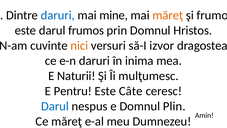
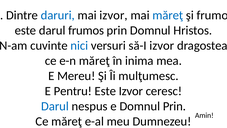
mai mine: mine -> izvor (114, 15)
măreţ colour: orange -> blue (168, 15)
nici colour: orange -> blue (79, 45)
e-n daruri: daruri -> măreţ (94, 61)
Naturii: Naturii -> Mereu (76, 76)
Este Câte: Câte -> Izvor (131, 91)
Domnul Plin: Plin -> Prin (174, 106)
